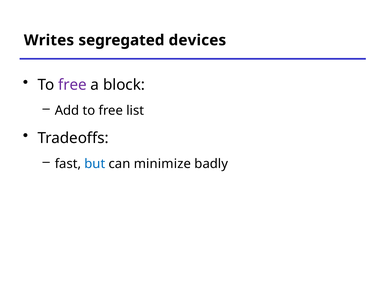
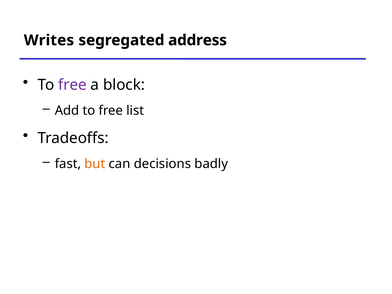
devices: devices -> address (198, 40)
but colour: blue -> orange (95, 164)
minimize: minimize -> decisions (162, 164)
